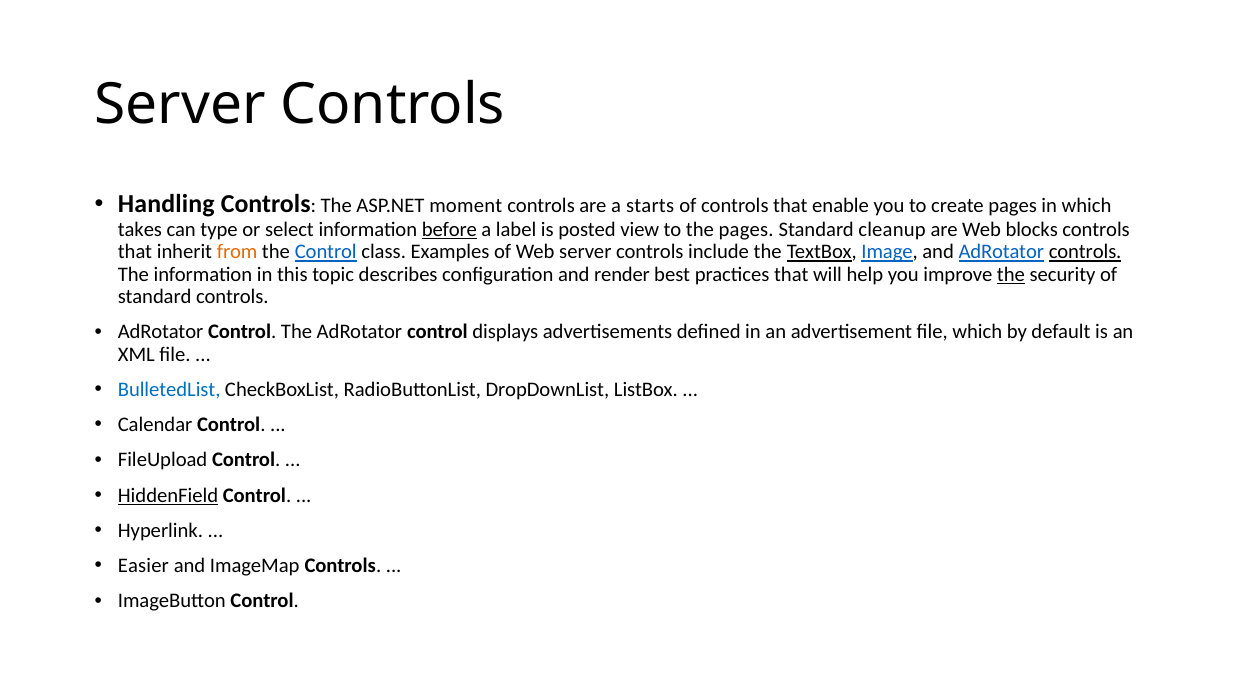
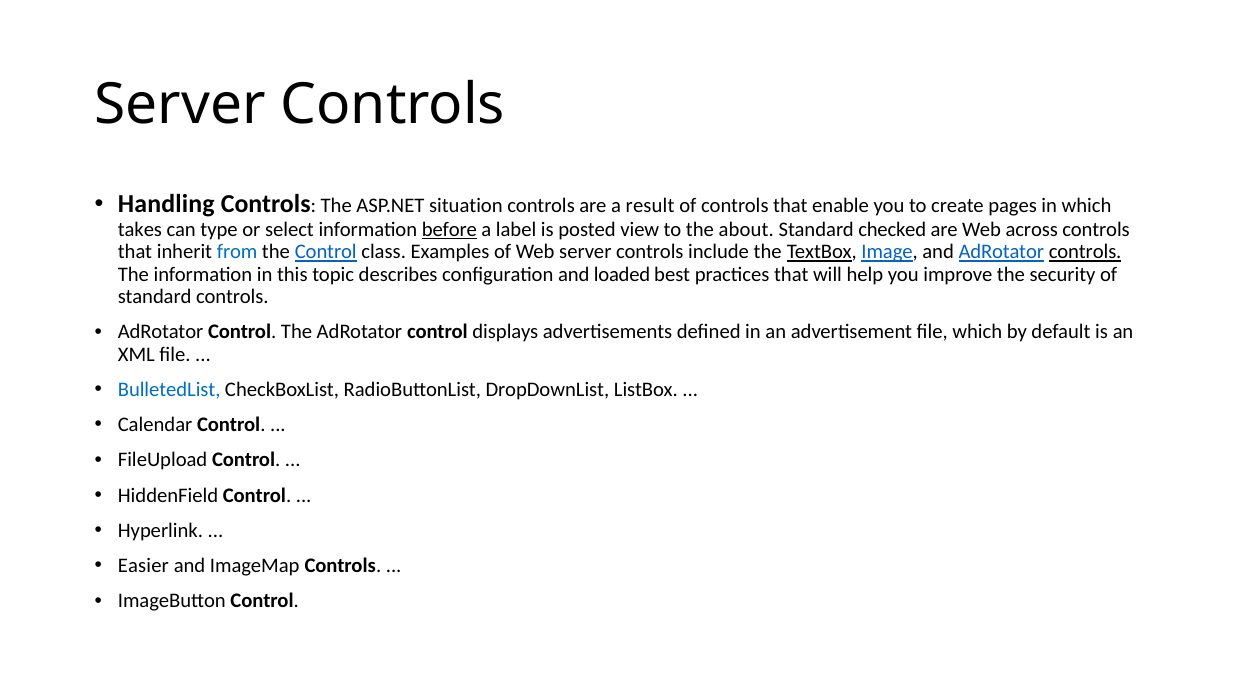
moment: moment -> situation (466, 206)
starts: starts -> result (650, 206)
the pages: pages -> about (746, 229)
cleanup: cleanup -> checked (892, 229)
blocks: blocks -> across (1032, 229)
from colour: orange -> blue (237, 252)
render: render -> loaded (622, 274)
the underline: present -> none (1011, 274)
HiddenField underline: present -> none (168, 495)
